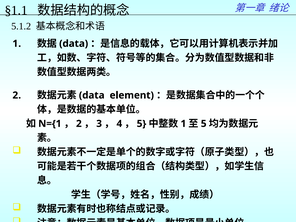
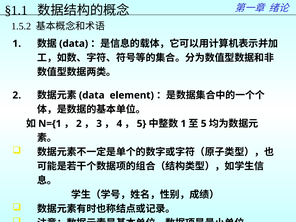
5.1.2: 5.1.2 -> 1.5.2 (21, 26)
